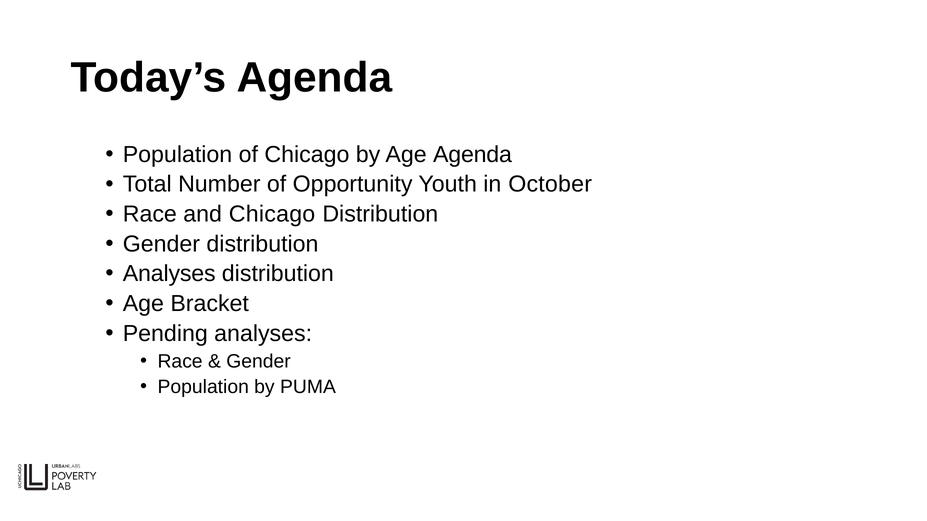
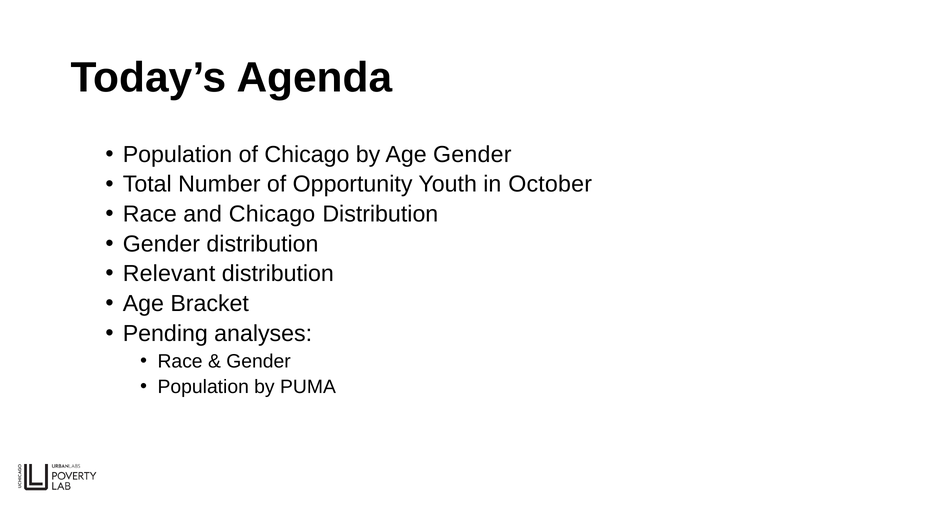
Age Agenda: Agenda -> Gender (472, 155)
Analyses: Analyses -> Relevant (169, 274)
